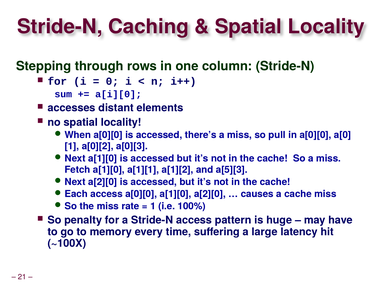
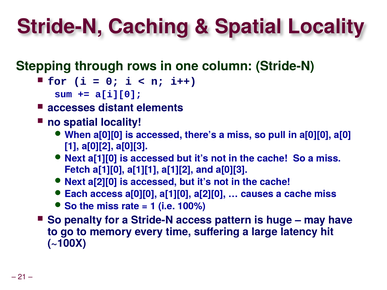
and a[5][3: a[5][3 -> a[0][3 (232, 170)
